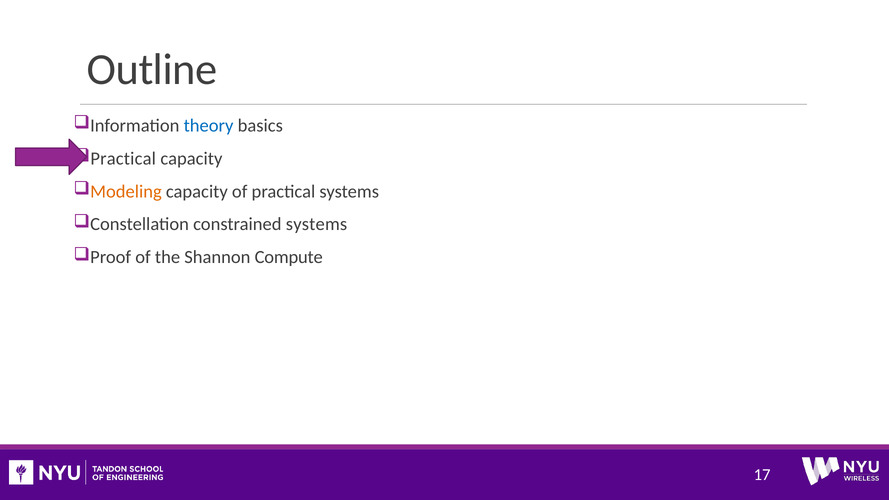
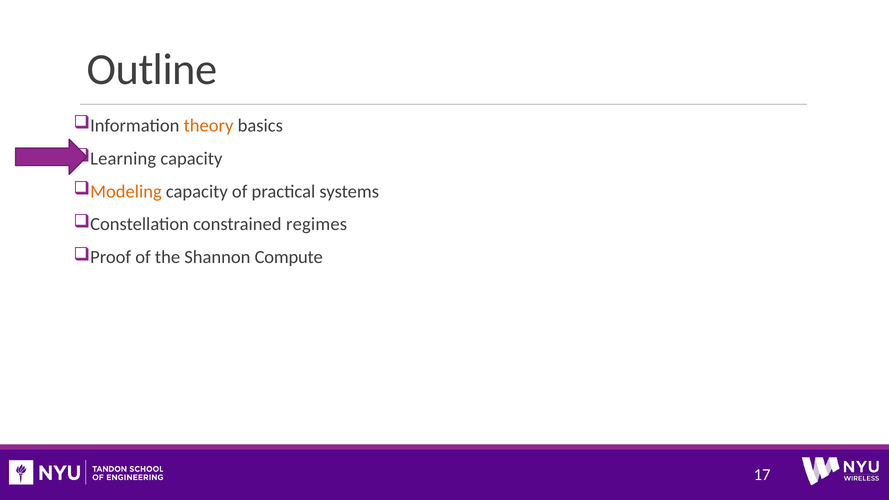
theory colour: blue -> orange (209, 125)
Practical: Practical -> Learning (123, 158)
constrained systems: systems -> regimes (317, 224)
